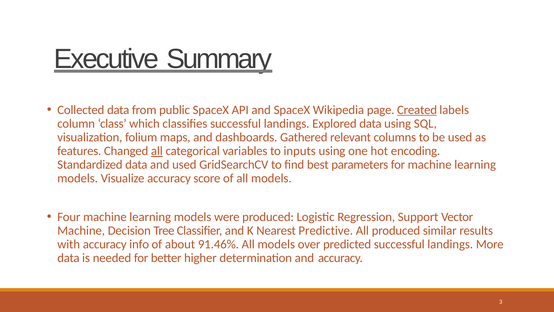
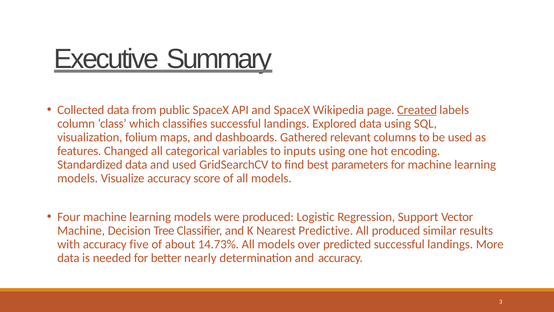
all underline: present -> none (157, 151)
info: info -> five (139, 244)
91.46%: 91.46% -> 14.73% (218, 244)
higher: higher -> nearly (200, 258)
